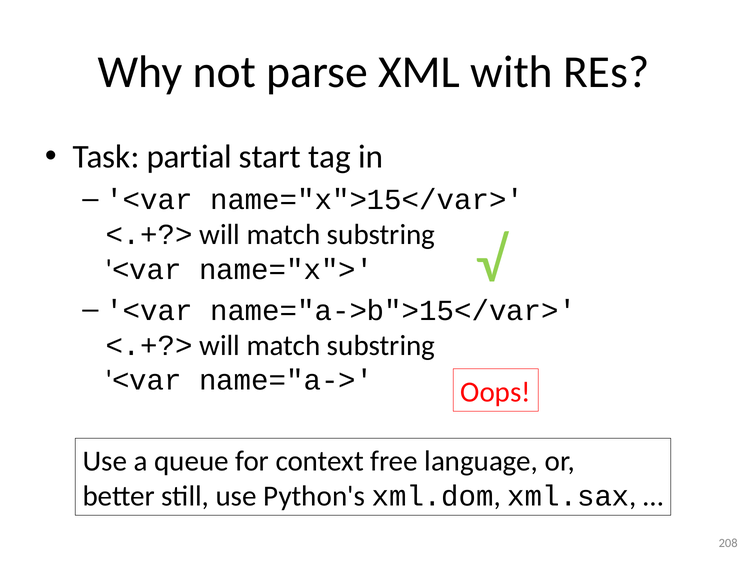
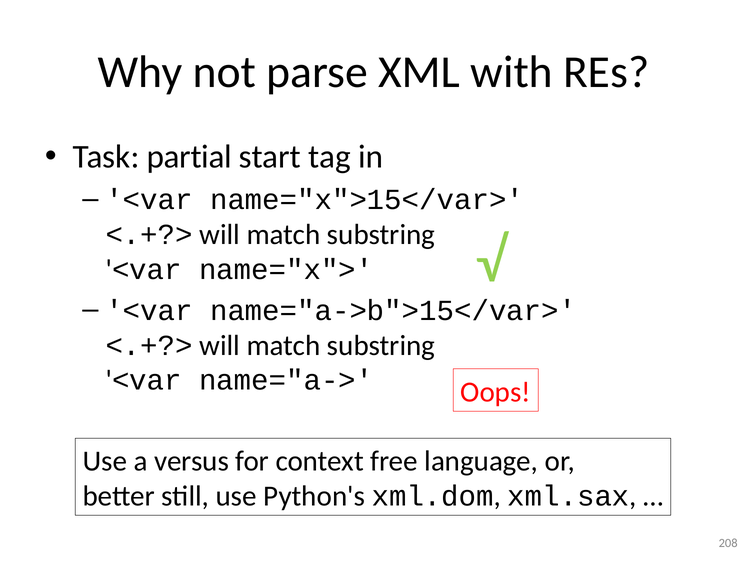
queue: queue -> versus (192, 461)
